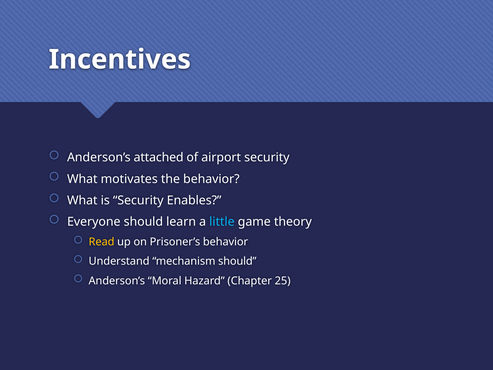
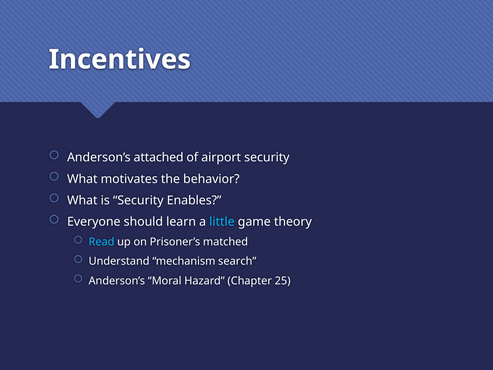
Read colour: yellow -> light blue (102, 242)
Prisoner’s behavior: behavior -> matched (226, 242)
mechanism should: should -> search (237, 261)
